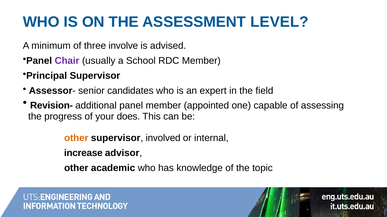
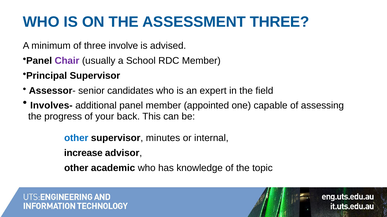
ASSESSMENT LEVEL: LEVEL -> THREE (280, 22)
Revision-: Revision- -> Involves- (51, 106)
does: does -> back (128, 117)
other colour: orange -> blue (76, 138)
involved: involved -> minutes (163, 138)
